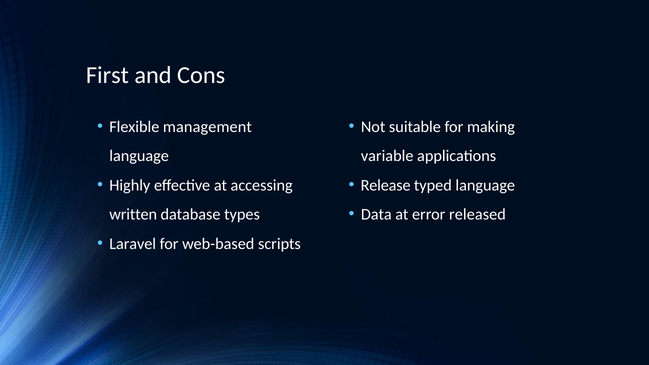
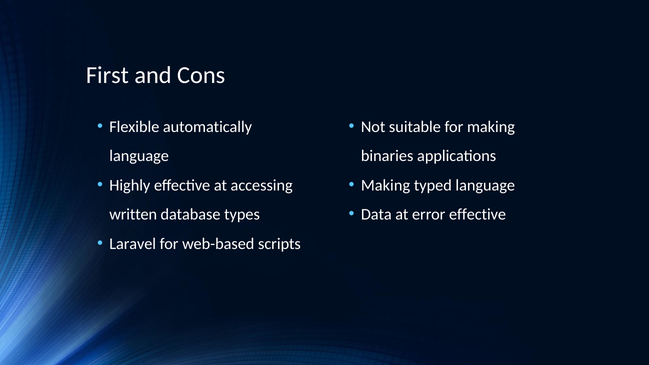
management: management -> automatically (208, 127)
variable: variable -> binaries (387, 156)
Release: Release -> Making (386, 185)
error released: released -> effective (478, 215)
